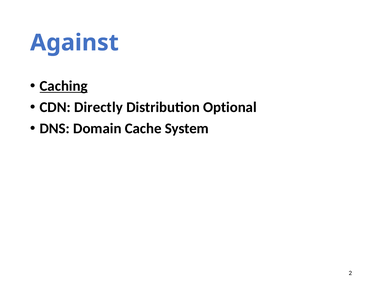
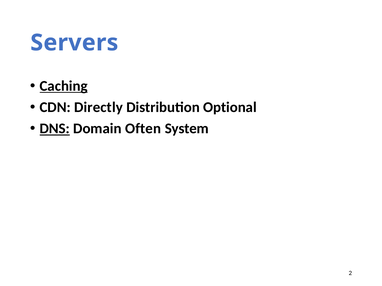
Against: Against -> Servers (74, 43)
DNS underline: none -> present (55, 129)
Cache: Cache -> Often (143, 129)
